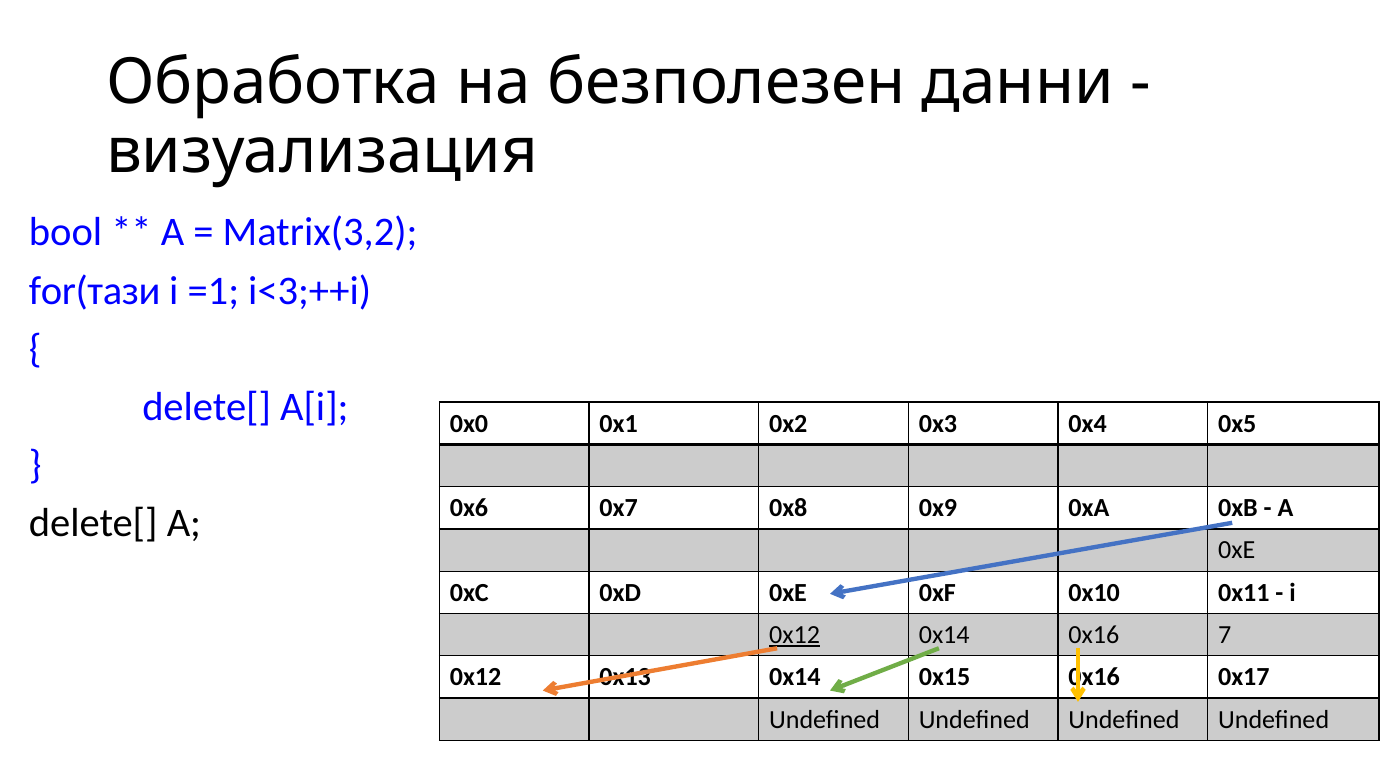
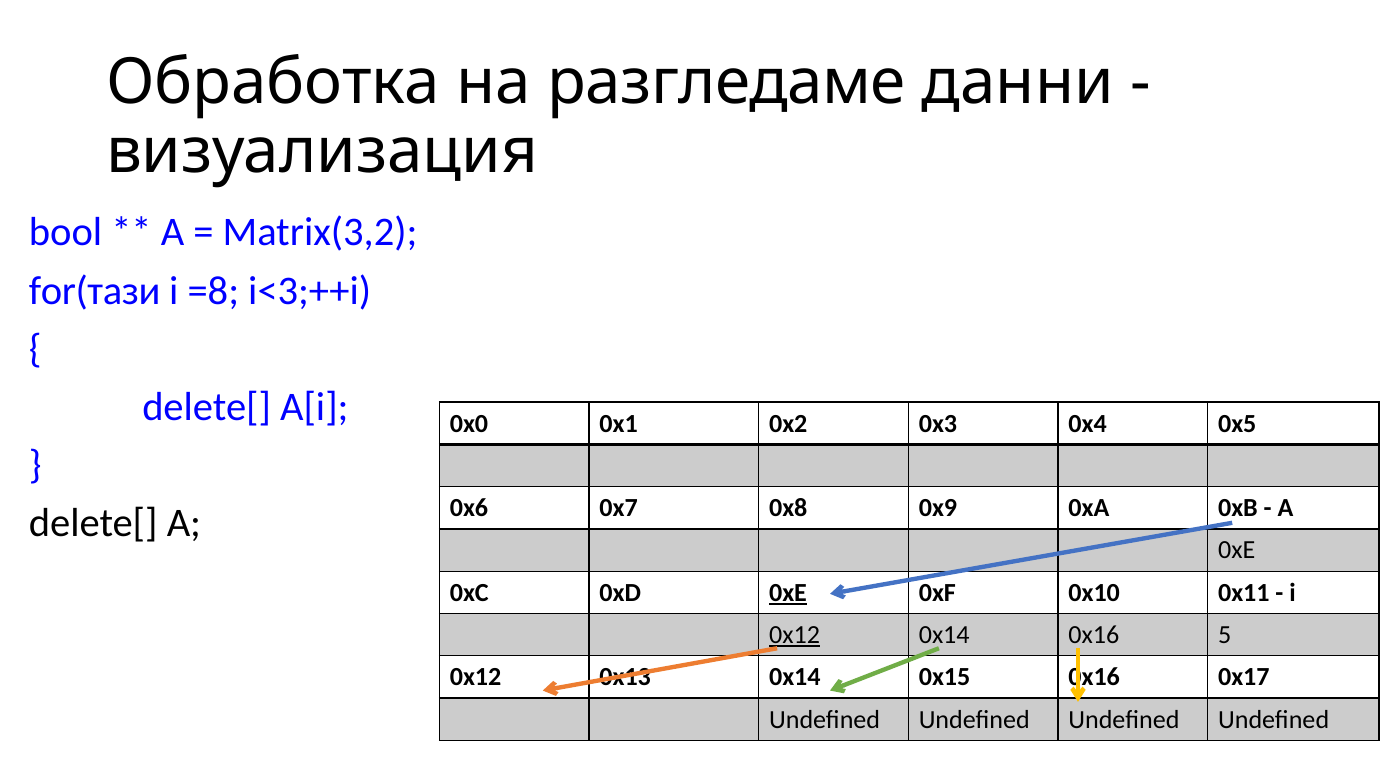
безполезен: безполезен -> разгледаме (727, 82)
=1: =1 -> =8 (213, 291)
0xE underline: none -> present (788, 593)
7: 7 -> 5 (1225, 635)
